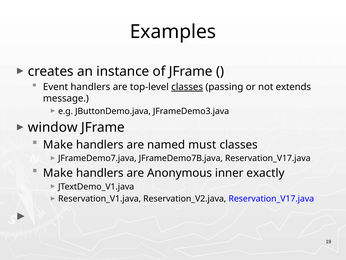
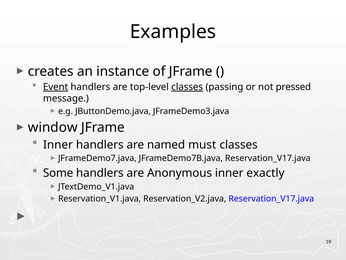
Event underline: none -> present (56, 87)
extends: extends -> pressed (293, 87)
Make: Make -> Inner (58, 144)
Make: Make -> Some (58, 173)
